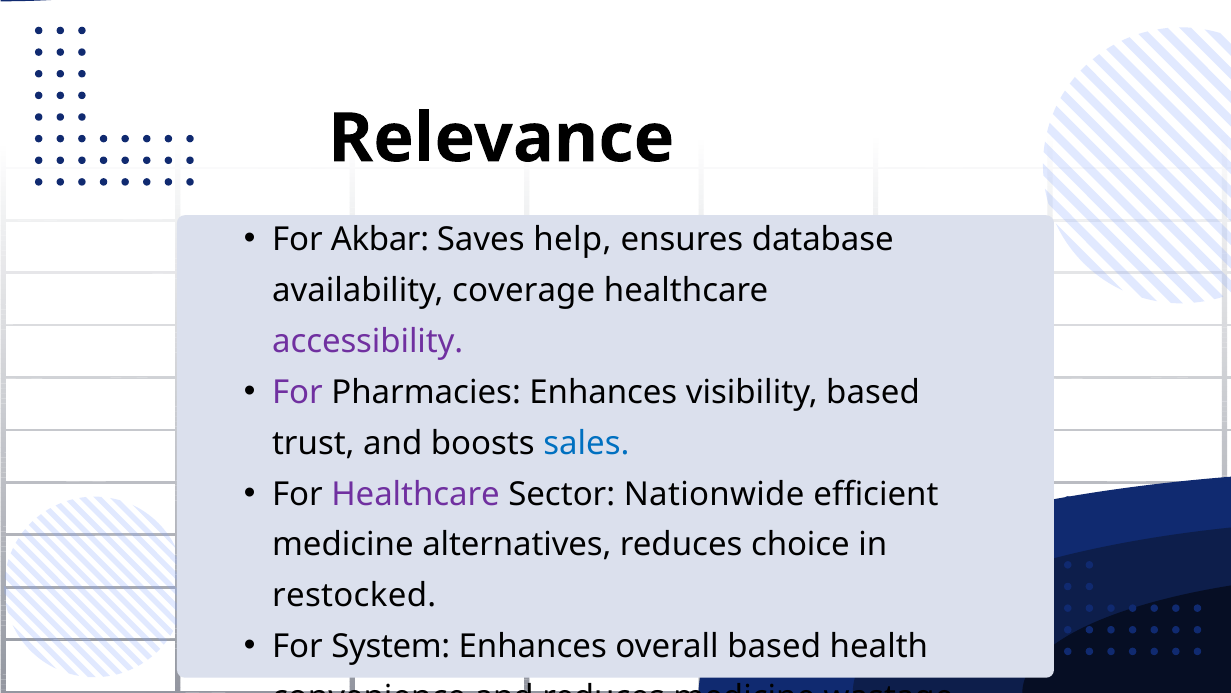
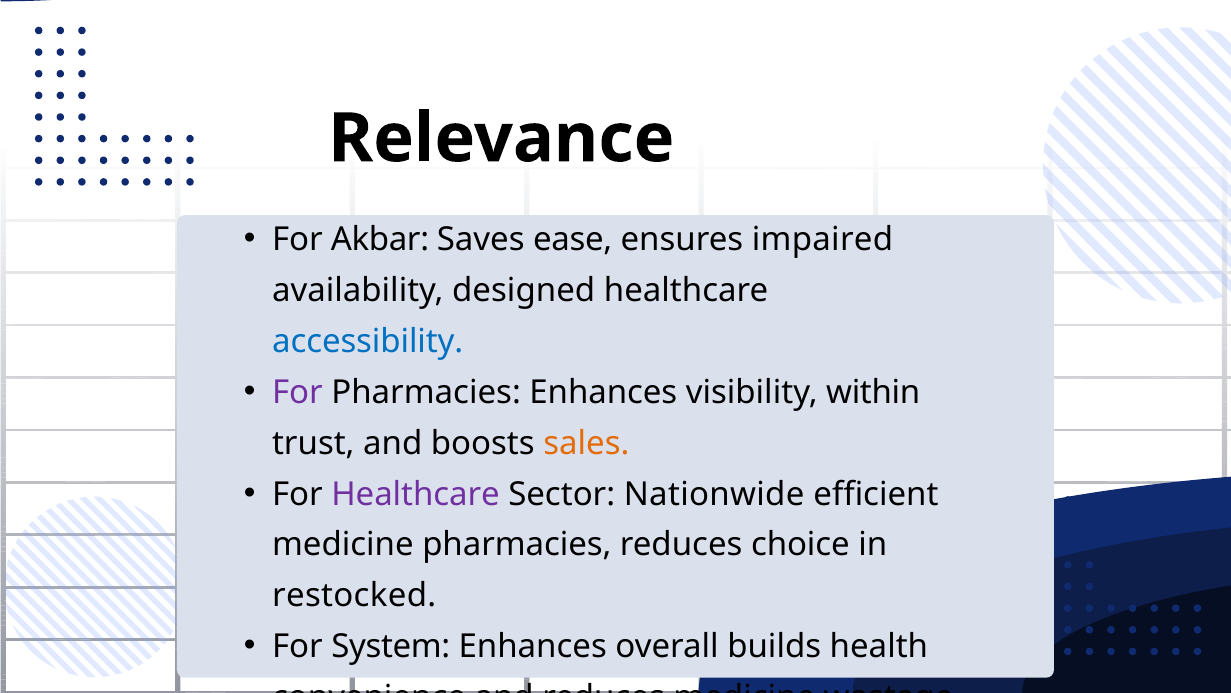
help: help -> ease (573, 239)
database: database -> impaired (823, 239)
coverage: coverage -> designed (524, 290)
accessibility colour: purple -> blue (368, 341)
visibility based: based -> within (873, 392)
sales colour: blue -> orange (586, 443)
medicine alternatives: alternatives -> pharmacies (517, 545)
overall based: based -> builds (774, 646)
